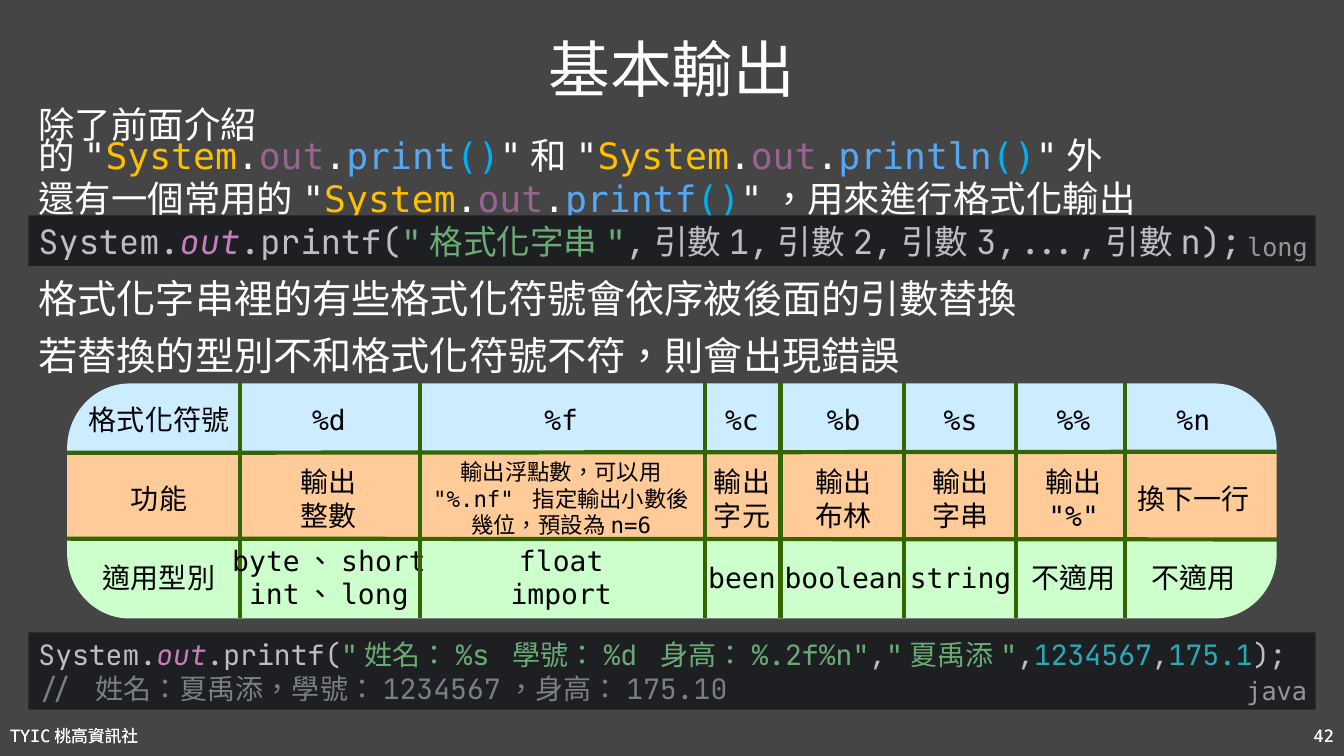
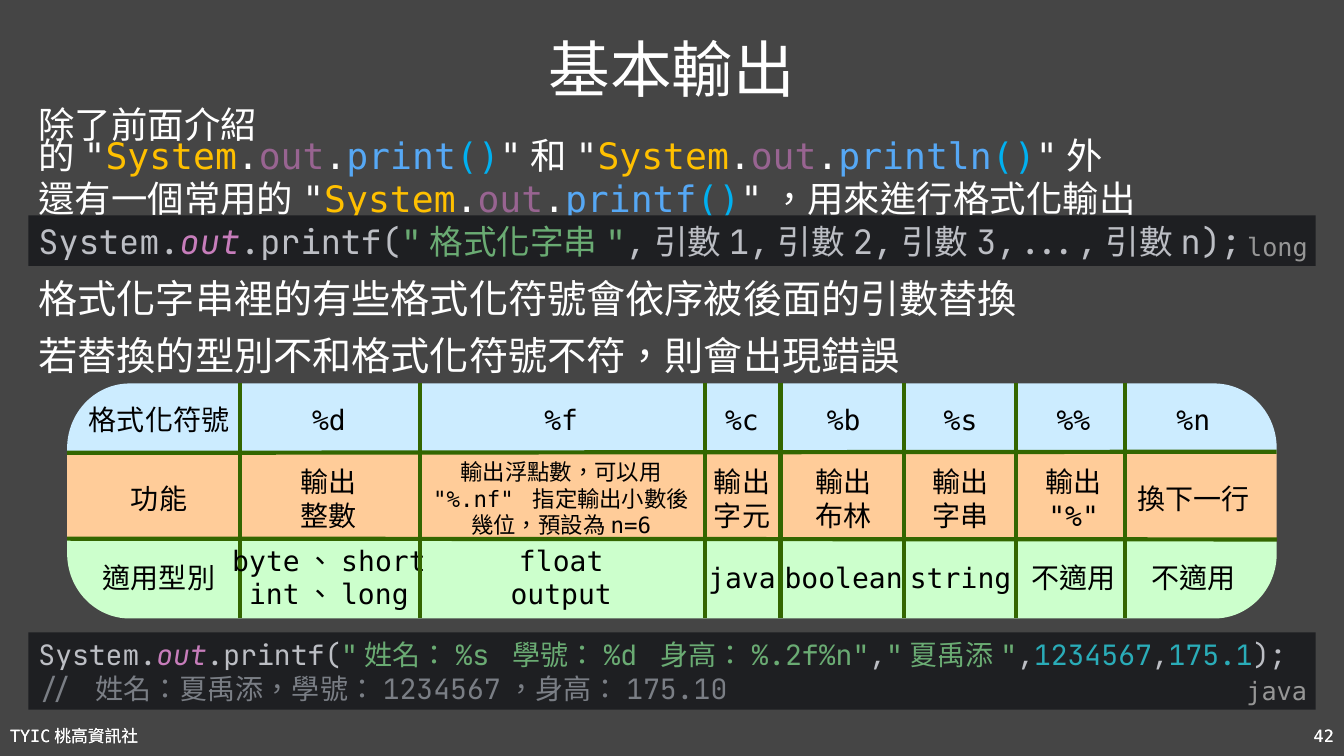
been: been -> java (742, 579)
import: import -> output (561, 596)
